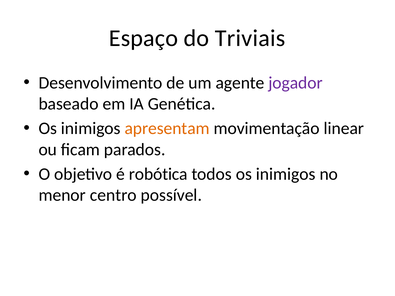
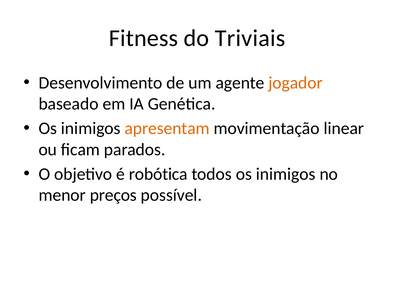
Espaço: Espaço -> Fitness (143, 38)
jogador colour: purple -> orange (296, 83)
centro: centro -> preços (113, 195)
